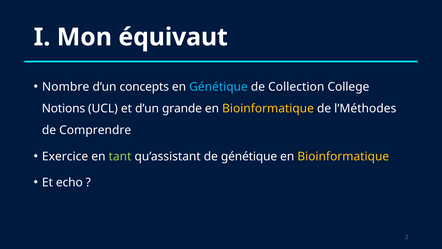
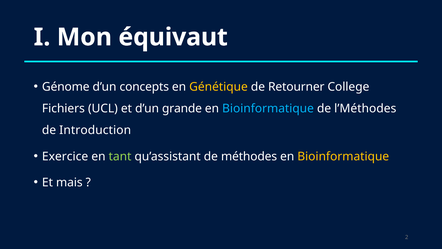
Nombre: Nombre -> Génome (66, 87)
Génétique colour: light blue -> yellow (219, 87)
Collection: Collection -> Retourner (296, 87)
Notions: Notions -> Fichiers (63, 108)
Bioinformatique colour: yellow -> light blue (268, 108)
Comprendre: Comprendre -> Introduction (95, 130)
de génétique: génétique -> méthodes (249, 156)
echo: echo -> mais (69, 182)
